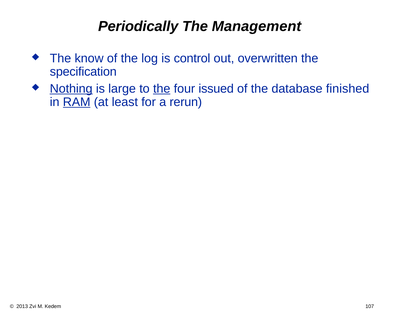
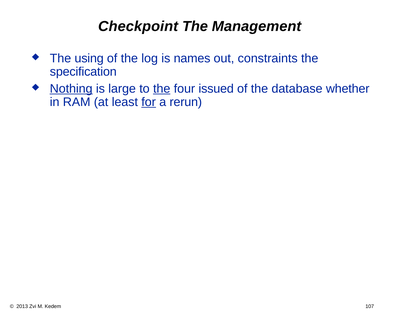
Periodically: Periodically -> Checkpoint (138, 26)
know: know -> using (89, 58)
control: control -> names (192, 58)
overwritten: overwritten -> constraints (268, 58)
finished: finished -> whether (348, 89)
RAM underline: present -> none (77, 102)
for underline: none -> present (149, 102)
